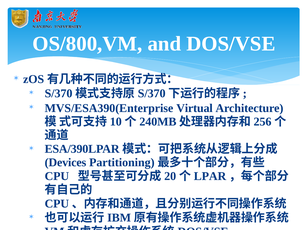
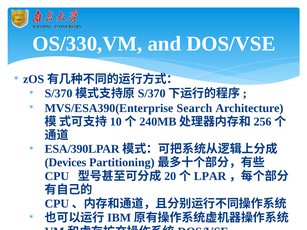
OS/800,VM: OS/800,VM -> OS/330,VM (87, 44)
Virtual: Virtual -> Search (194, 108)
